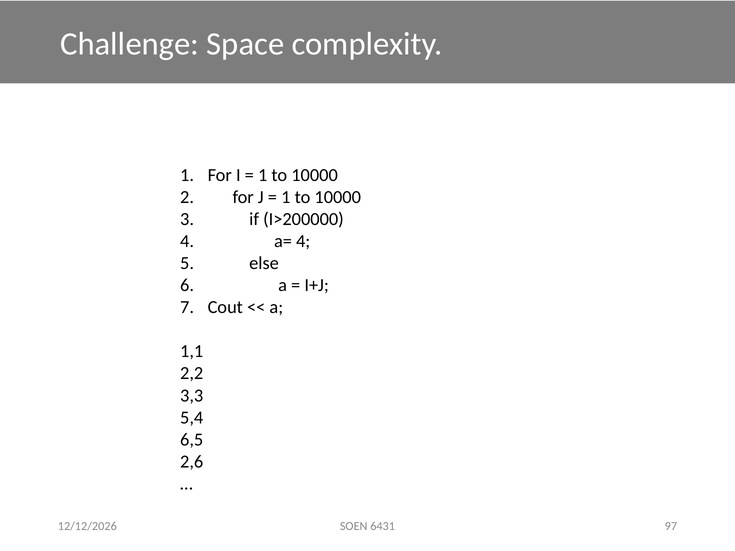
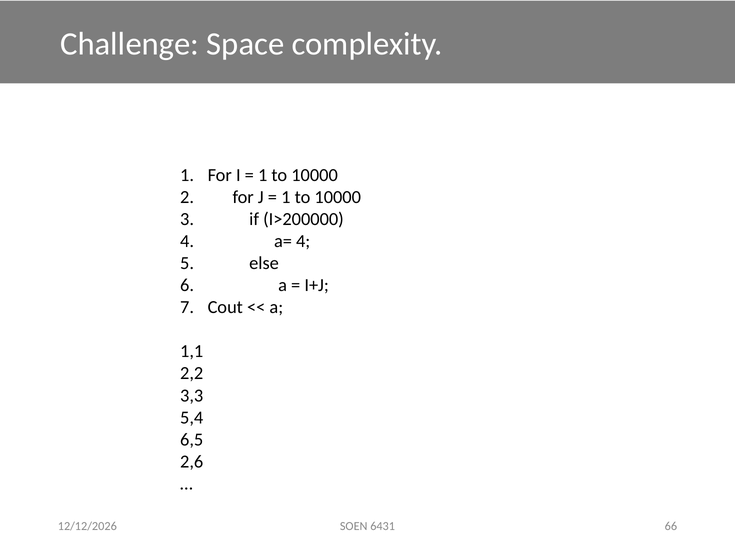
97: 97 -> 66 (671, 526)
